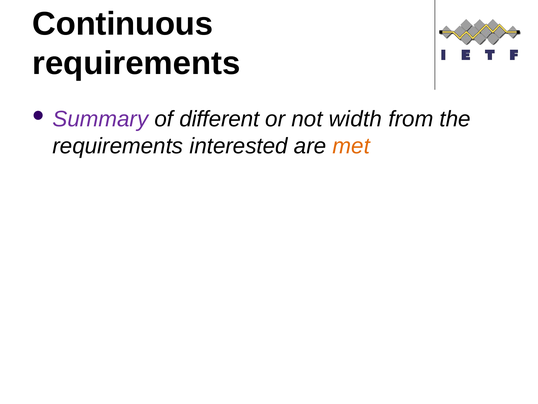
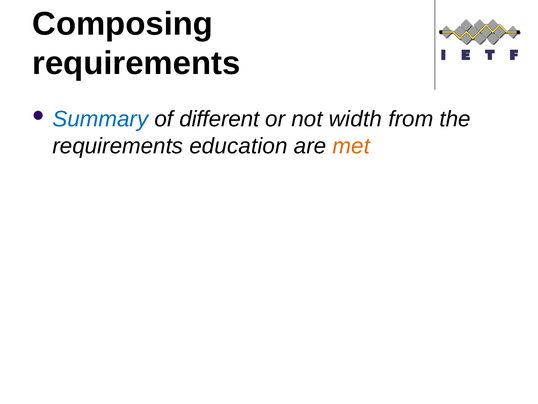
Continuous: Continuous -> Composing (123, 24)
Summary colour: purple -> blue (100, 119)
interested: interested -> education (238, 146)
